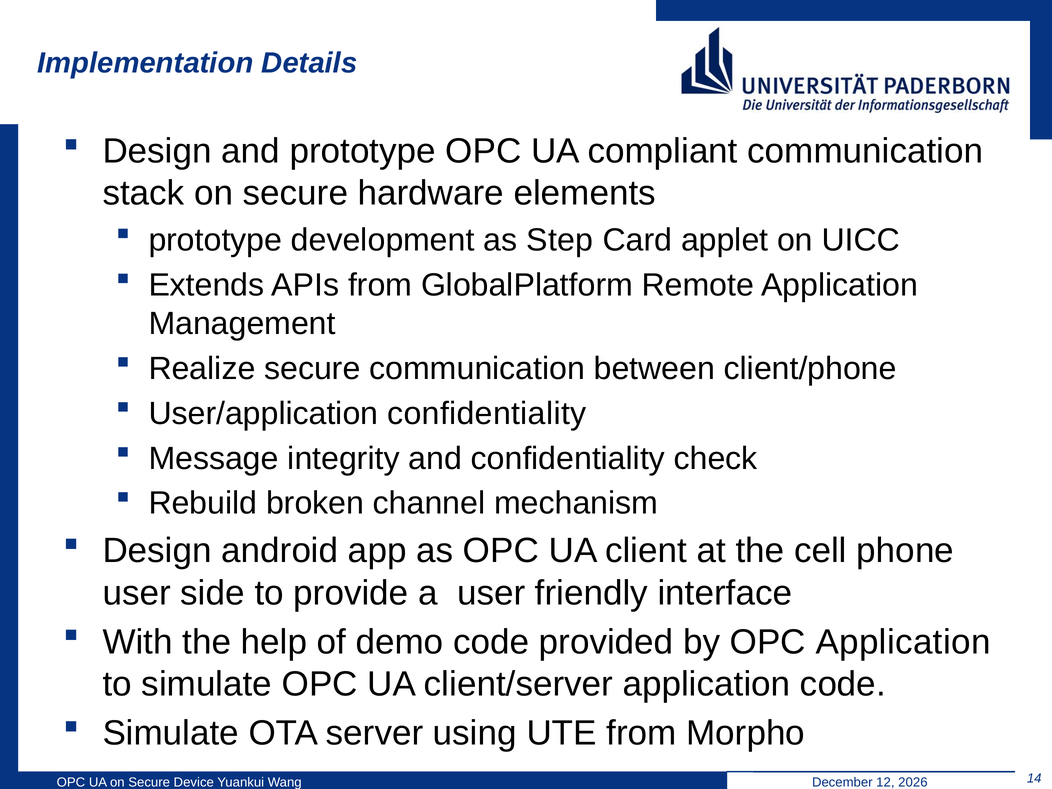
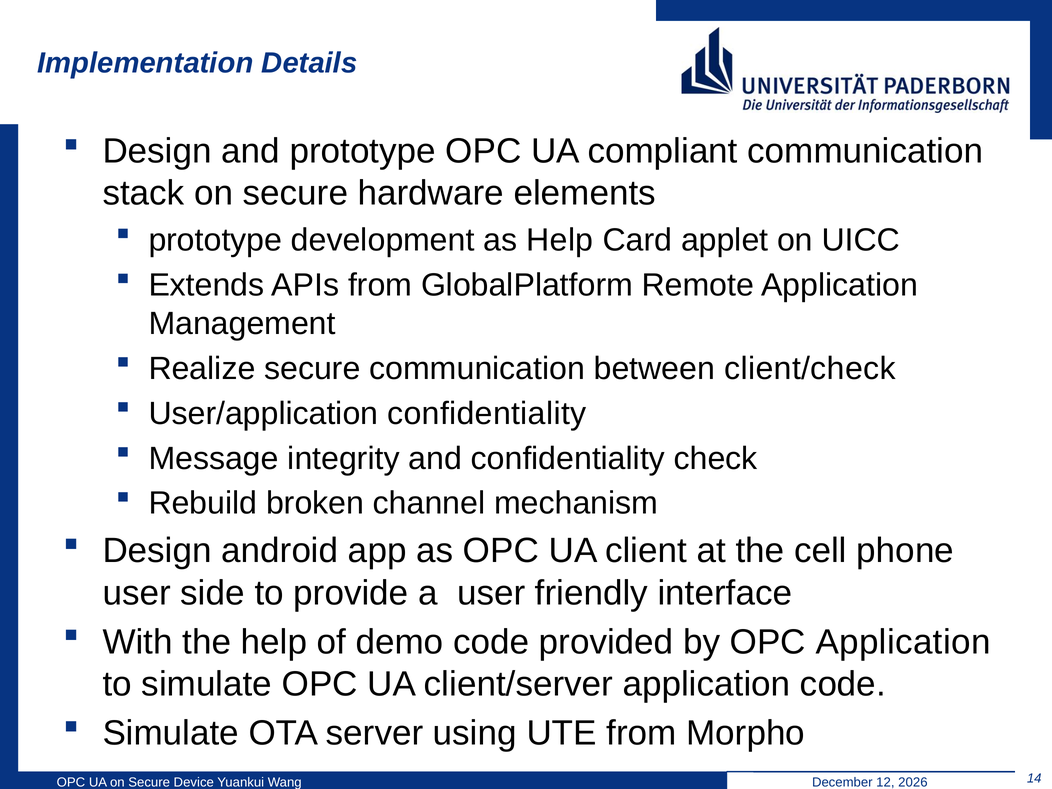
as Step: Step -> Help (560, 240)
client/phone: client/phone -> client/check (810, 368)
